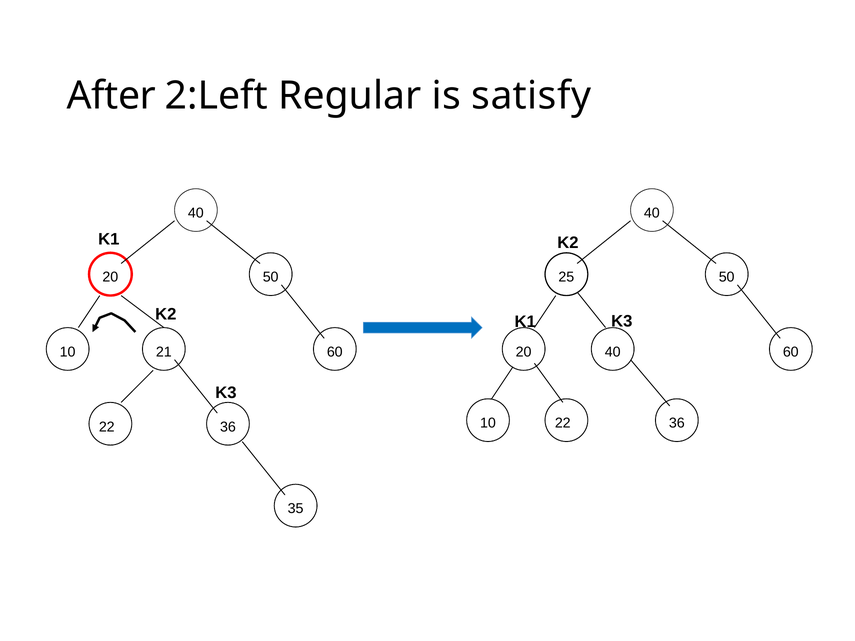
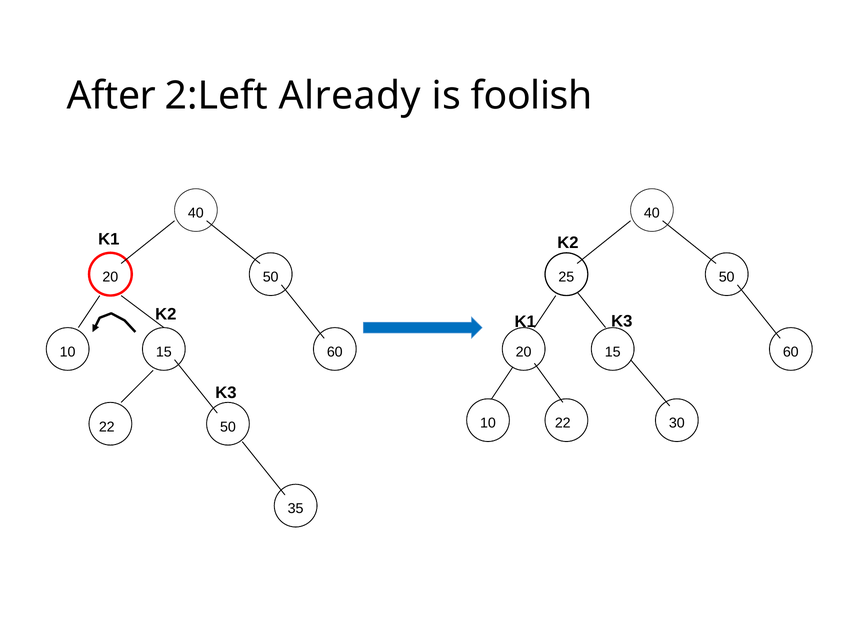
Regular: Regular -> Already (350, 96)
satisfy: satisfy -> foolish (532, 96)
10 21: 21 -> 15 (164, 352)
40: 40 -> 15 (613, 352)
36: 36 -> 30 (677, 423)
36: 36 -> 50 (228, 427)
